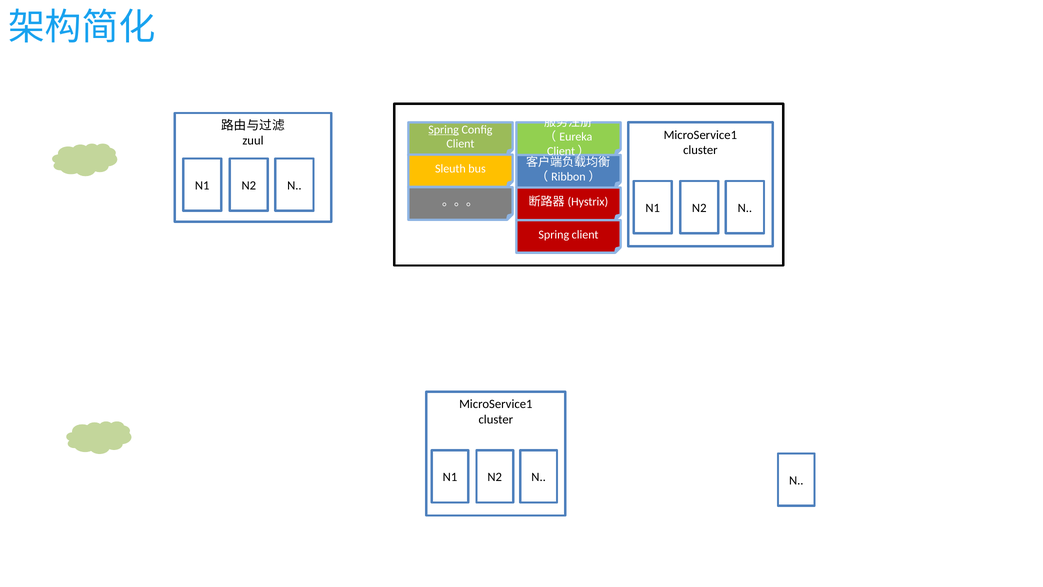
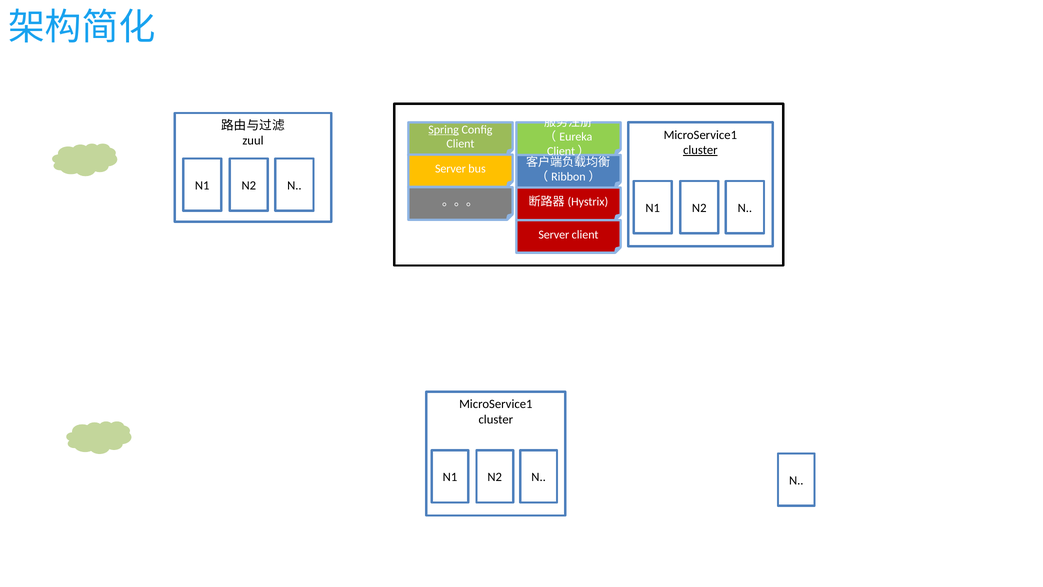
cluster underline: none -> present (700, 150)
Sleuth: Sleuth -> Server (450, 169)
Spring: Spring -> Server (554, 235)
